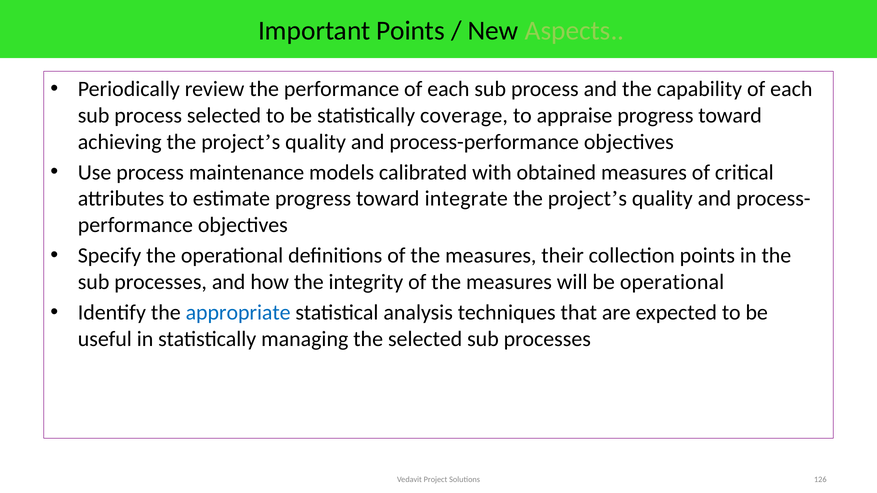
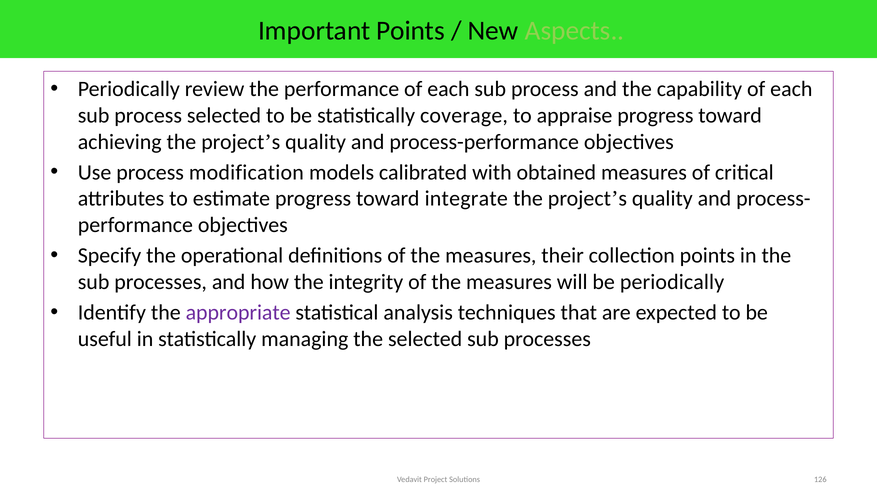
maintenance: maintenance -> modification (246, 173)
be operational: operational -> periodically (672, 282)
appropriate colour: blue -> purple (238, 313)
